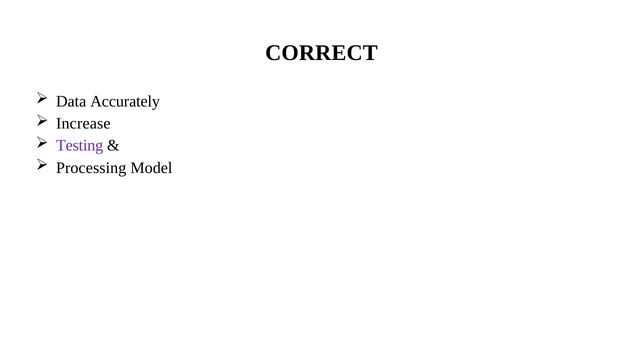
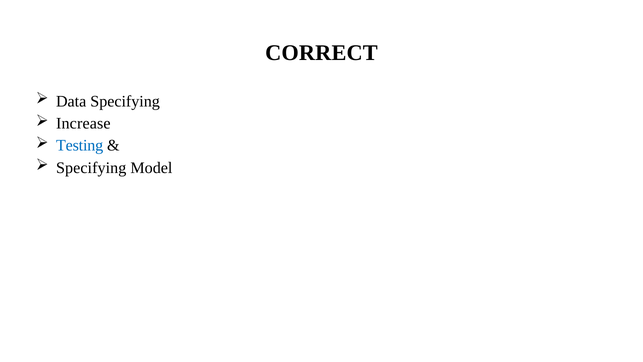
Data Accurately: Accurately -> Specifying (125, 101)
Testing colour: purple -> blue (80, 145)
Processing: Processing -> Specifying (91, 168)
